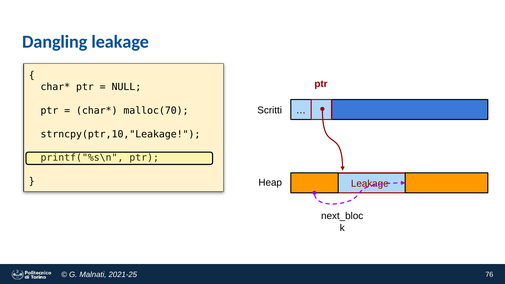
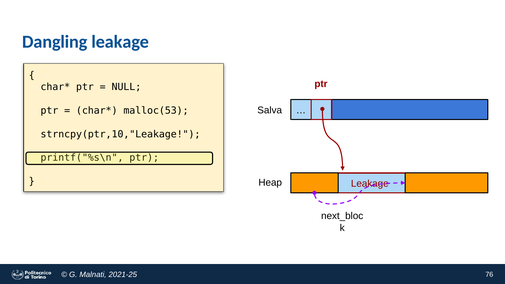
Scritti: Scritti -> Salva (270, 110)
malloc(70: malloc(70 -> malloc(53 (156, 111)
